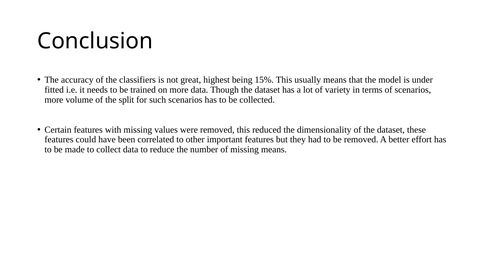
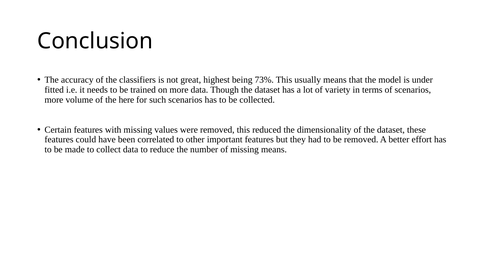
15%: 15% -> 73% (264, 80)
split: split -> here (126, 100)
